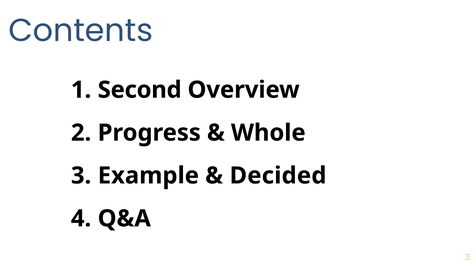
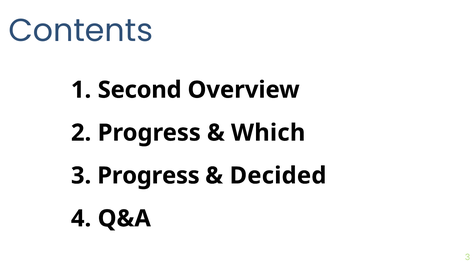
Whole: Whole -> Which (268, 133)
3 Example: Example -> Progress (148, 175)
